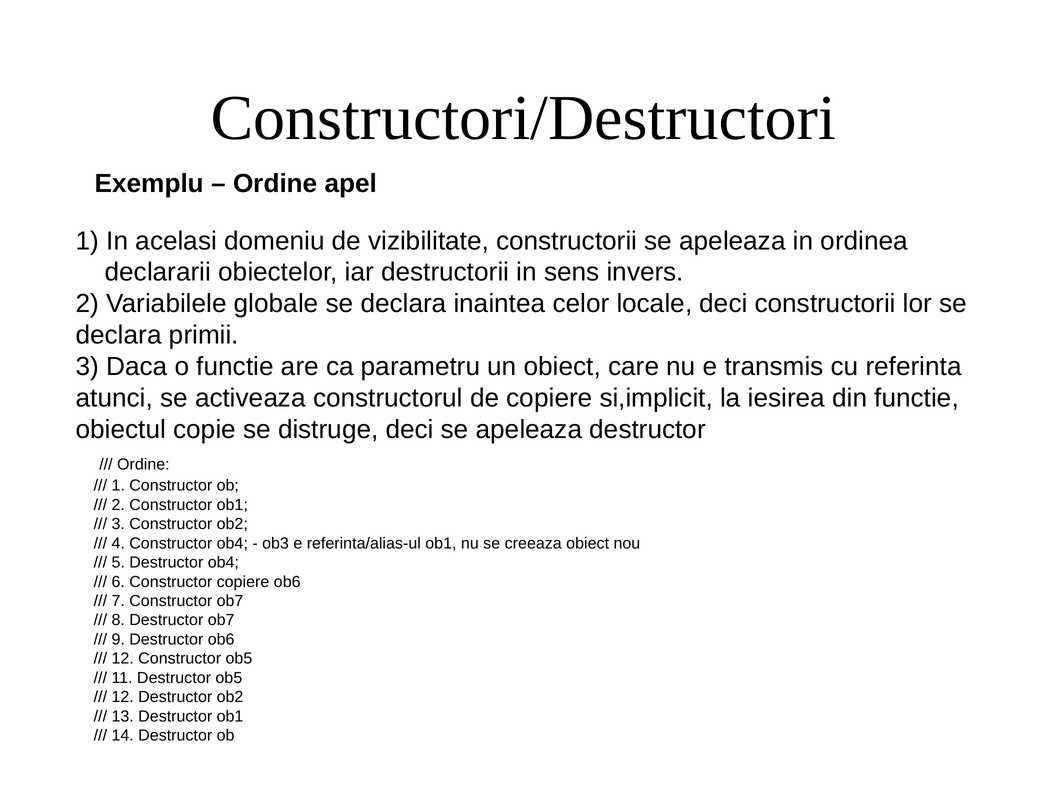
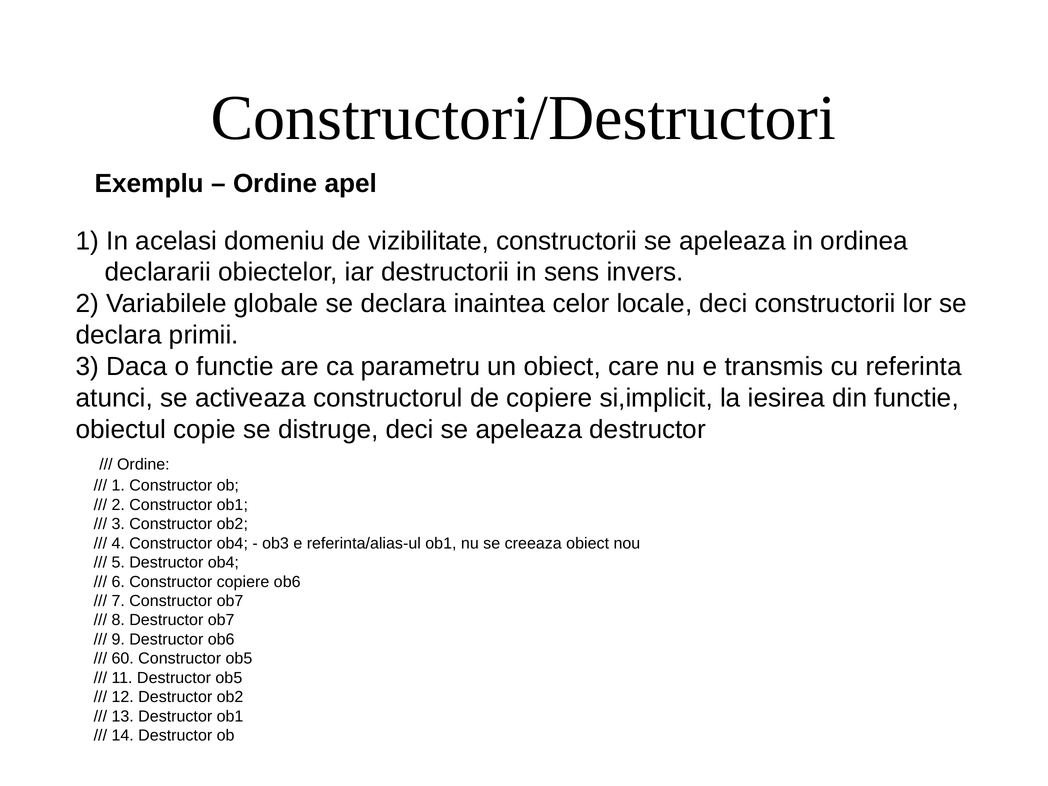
12: 12 -> 60 (123, 659)
